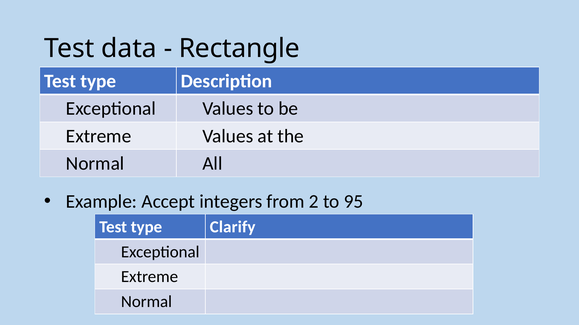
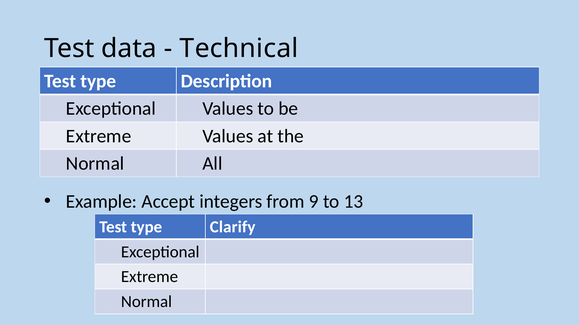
Rectangle: Rectangle -> Technical (239, 49)
2: 2 -> 9 (314, 202)
95: 95 -> 13 (354, 202)
